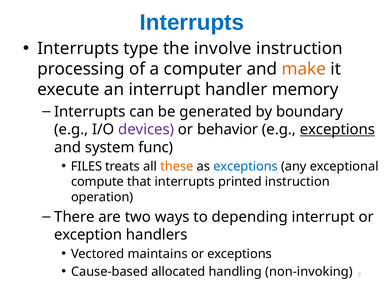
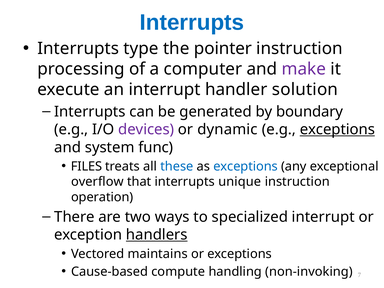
involve: involve -> pointer (223, 49)
make colour: orange -> purple (304, 69)
memory: memory -> solution (305, 90)
behavior: behavior -> dynamic (227, 129)
these colour: orange -> blue (177, 166)
compute: compute -> overflow (97, 182)
printed: printed -> unique (240, 182)
depending: depending -> specialized (250, 217)
handlers underline: none -> present (157, 235)
allocated: allocated -> compute (178, 272)
